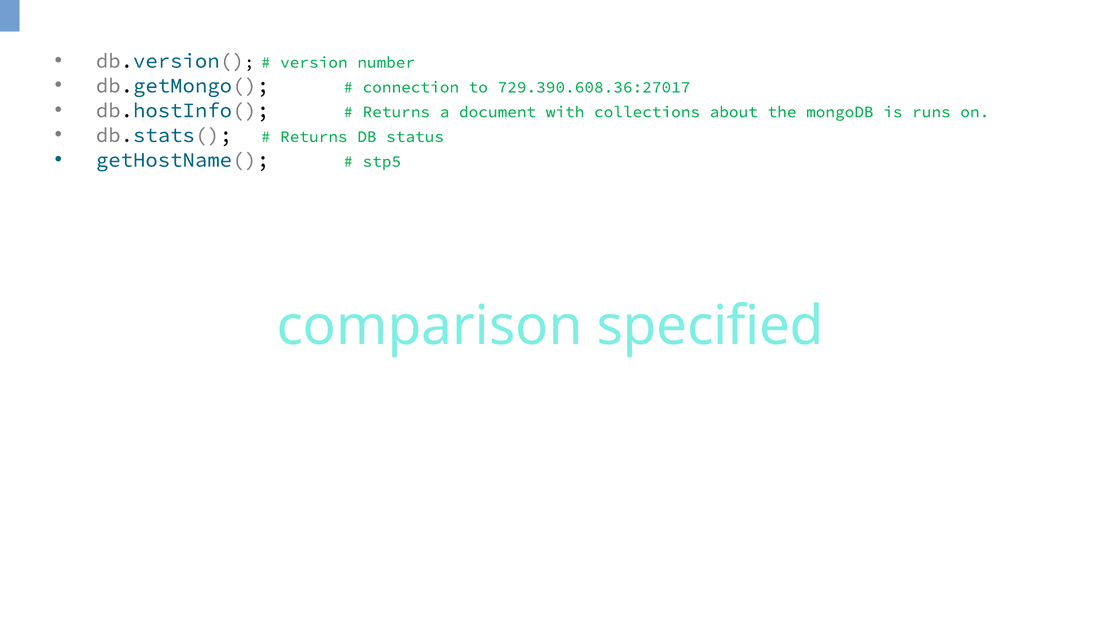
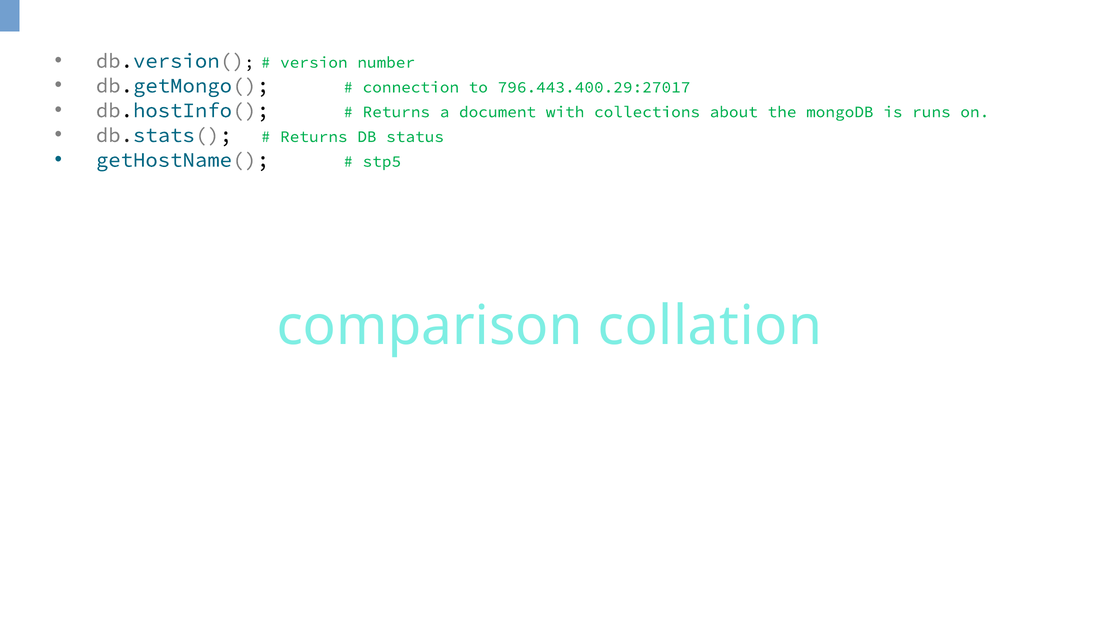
729.390.608.36:27017: 729.390.608.36:27017 -> 796.443.400.29:27017 (594, 87)
specified: specified -> collation (710, 326)
